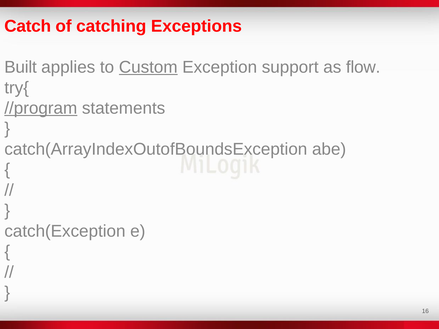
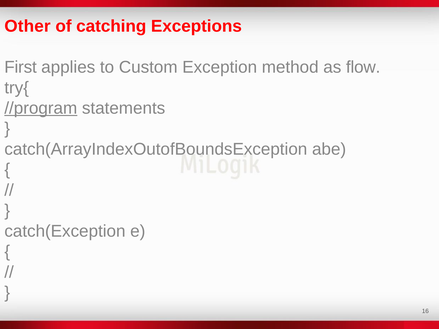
Catch: Catch -> Other (27, 26)
Built: Built -> First (21, 67)
Custom underline: present -> none (148, 67)
support: support -> method (290, 67)
